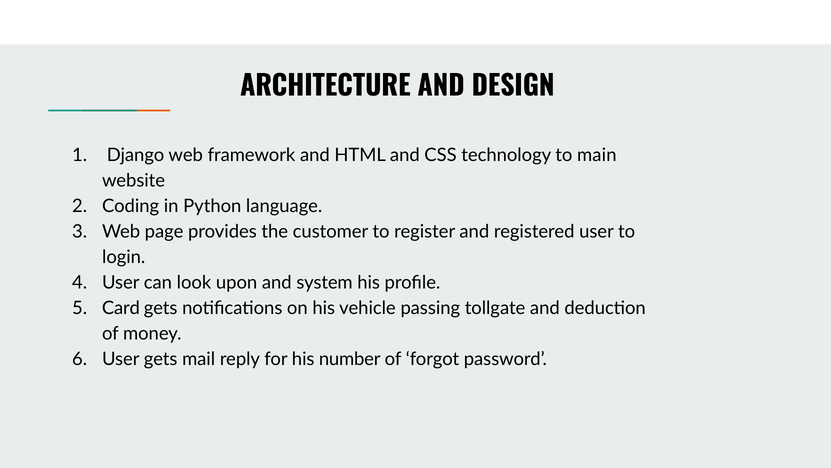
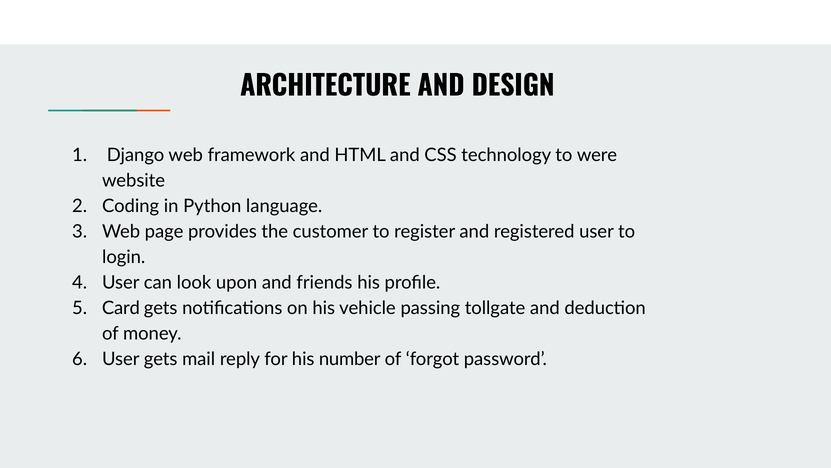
main: main -> were (597, 155)
system: system -> friends (324, 282)
